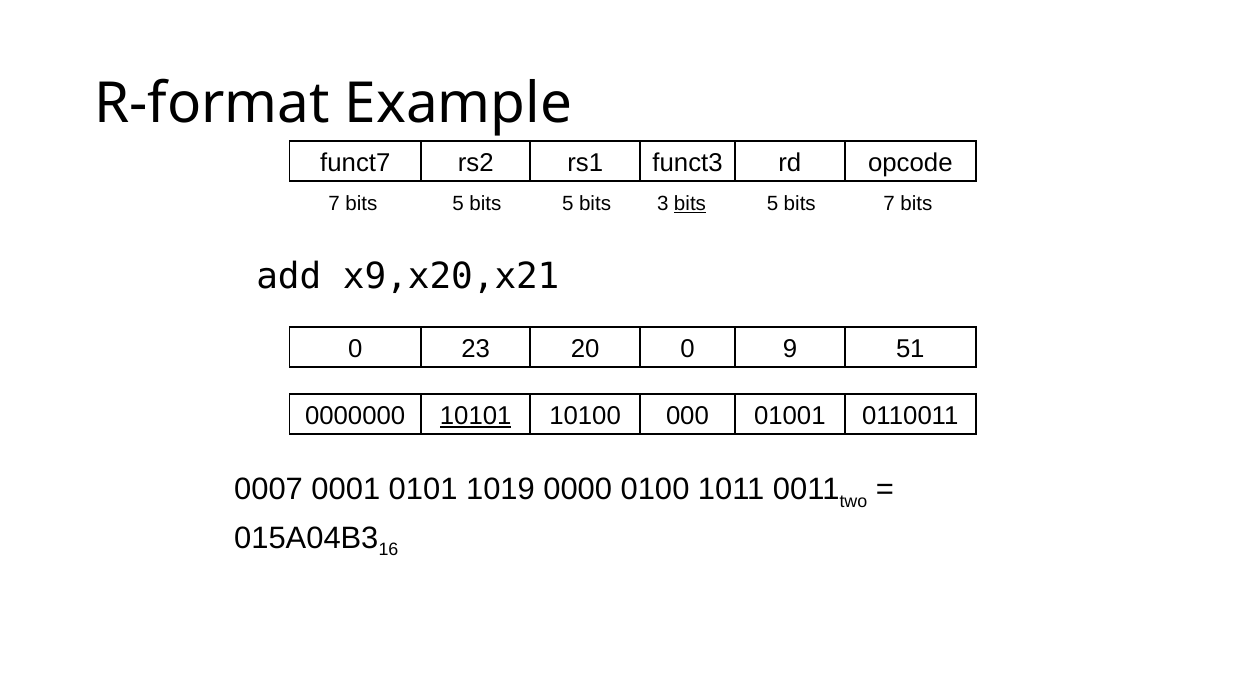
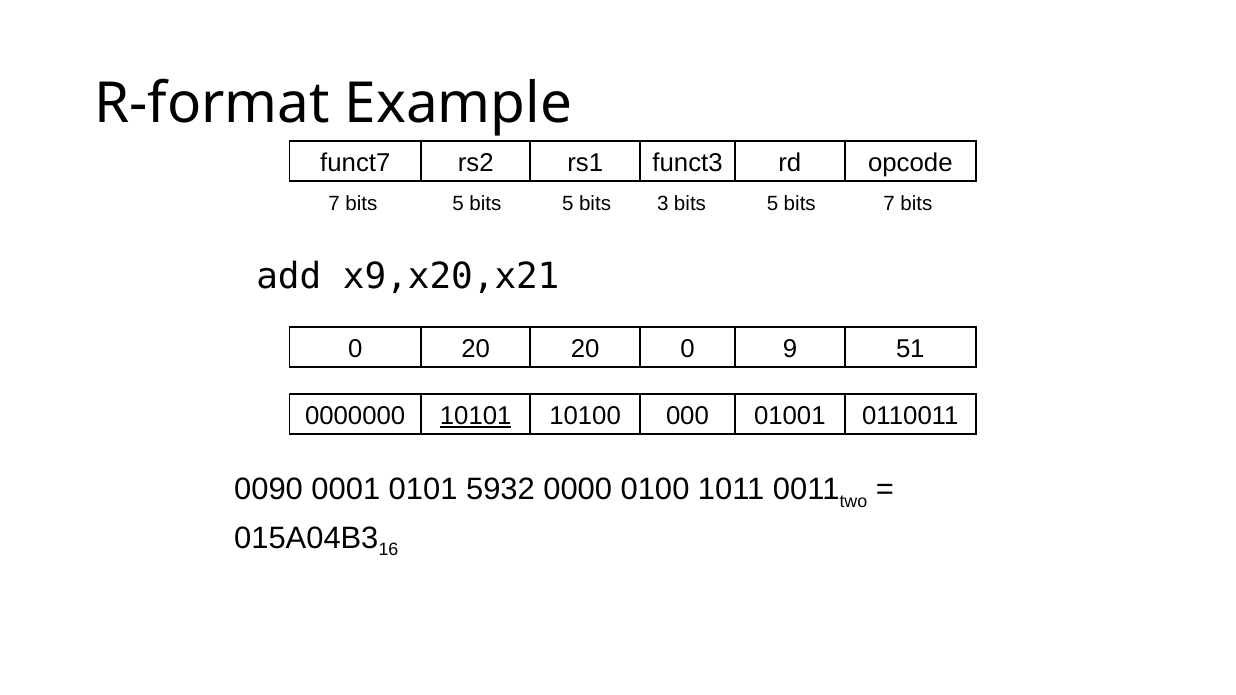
bits underline: present -> none (690, 204)
0 23: 23 -> 20 (476, 349)
0007: 0007 -> 0090 (269, 490)
1019: 1019 -> 5932 (500, 490)
